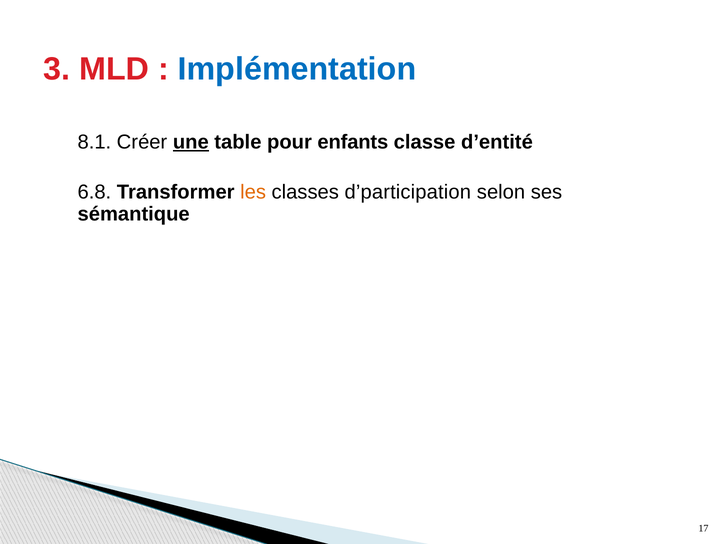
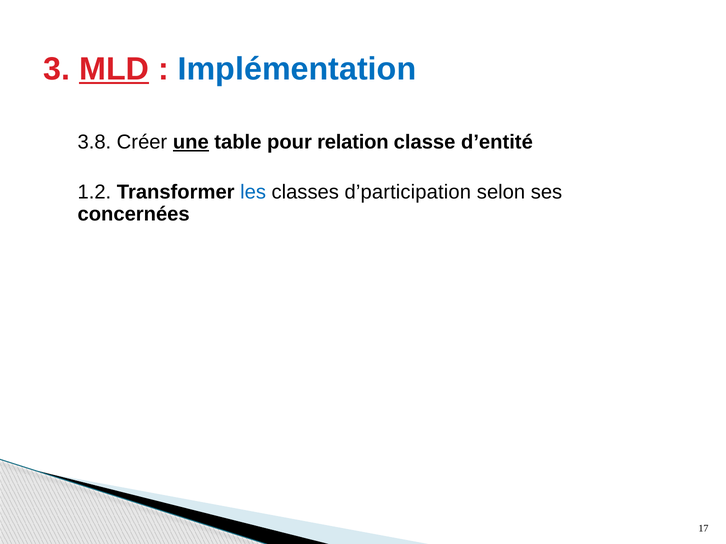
MLD underline: none -> present (114, 69)
8.1: 8.1 -> 3.8 (94, 142)
enfants: enfants -> relation (353, 142)
6.8: 6.8 -> 1.2 (94, 192)
les colour: orange -> blue (253, 192)
sémantique: sémantique -> concernées (134, 214)
